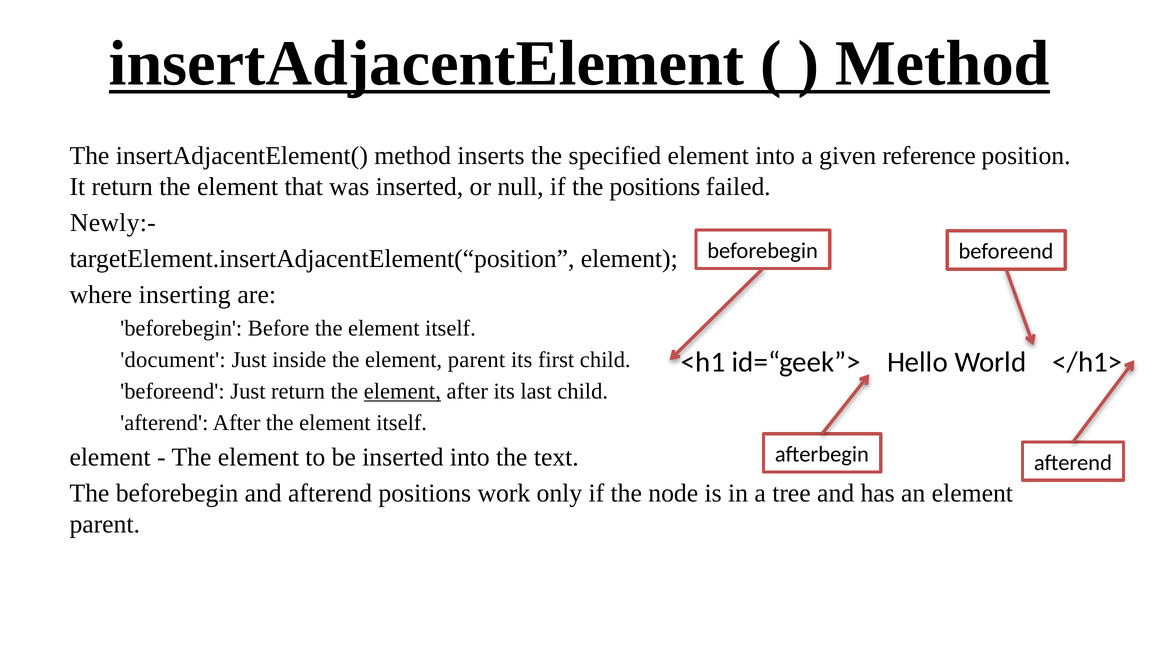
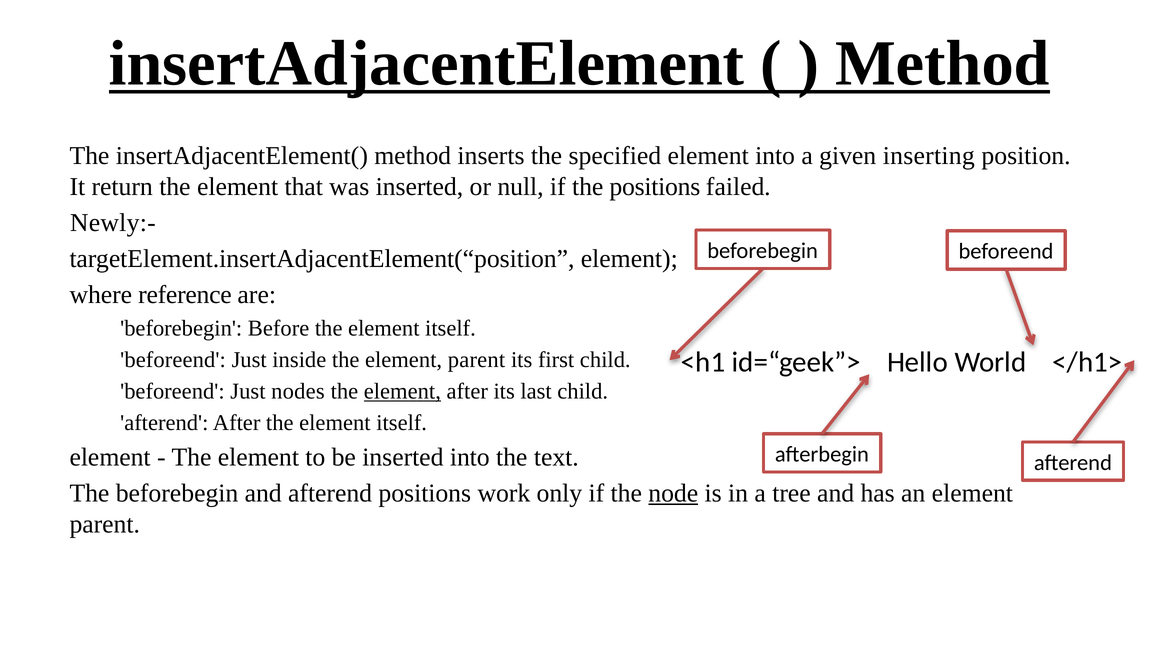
reference: reference -> inserting (929, 156)
inserting: inserting -> reference (185, 295)
document: document -> beforeend (173, 360)
Just return: return -> nodes (298, 391)
node underline: none -> present (673, 493)
